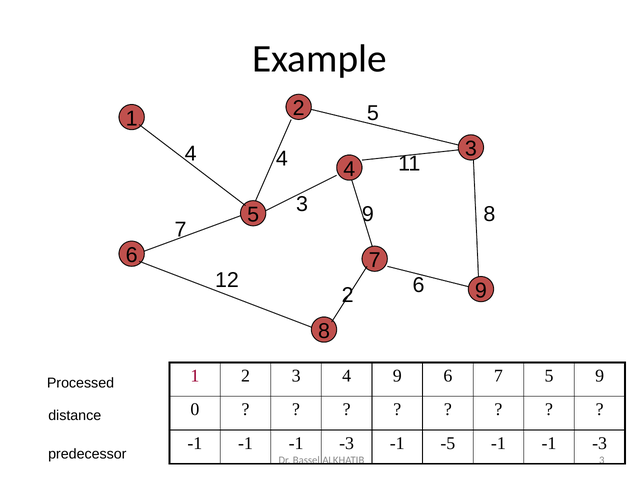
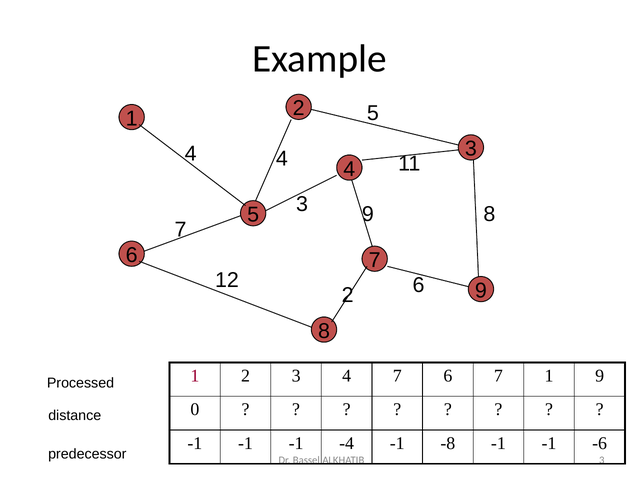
3 4 9: 9 -> 7 (397, 376)
7 5: 5 -> 1 (549, 376)
-1 -1 -1 -3: -3 -> -4 (347, 443)
-5: -5 -> -8 (448, 443)
-3: -3 -> -6 (600, 443)
